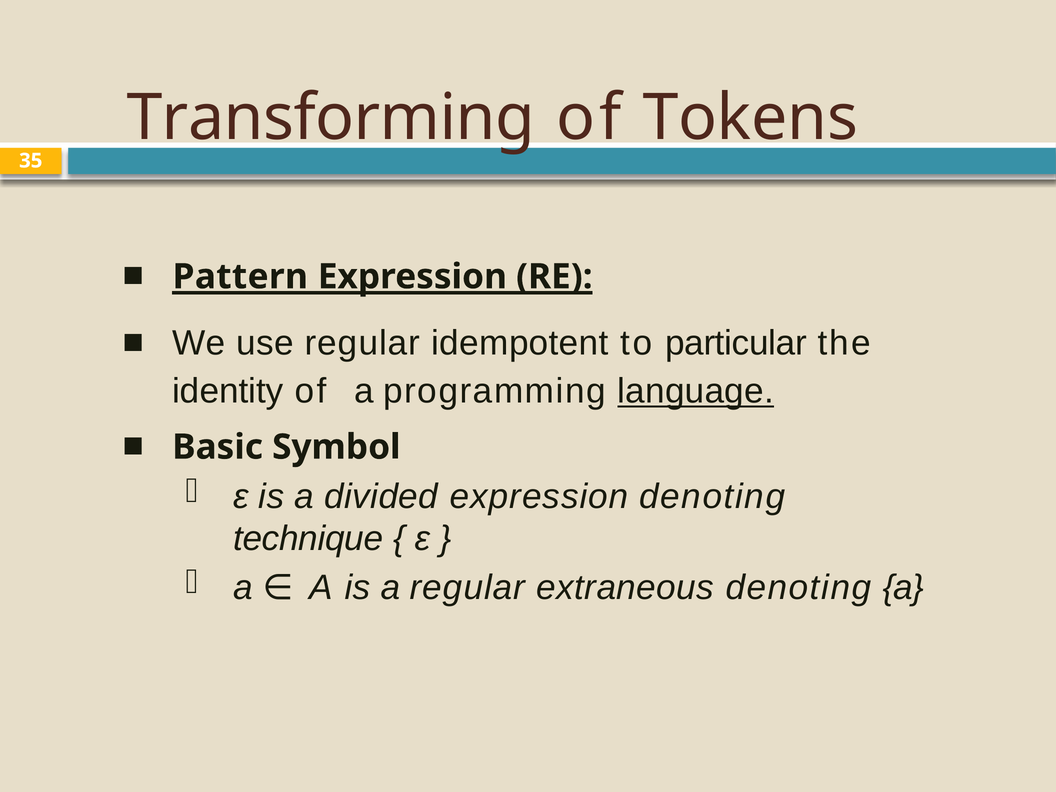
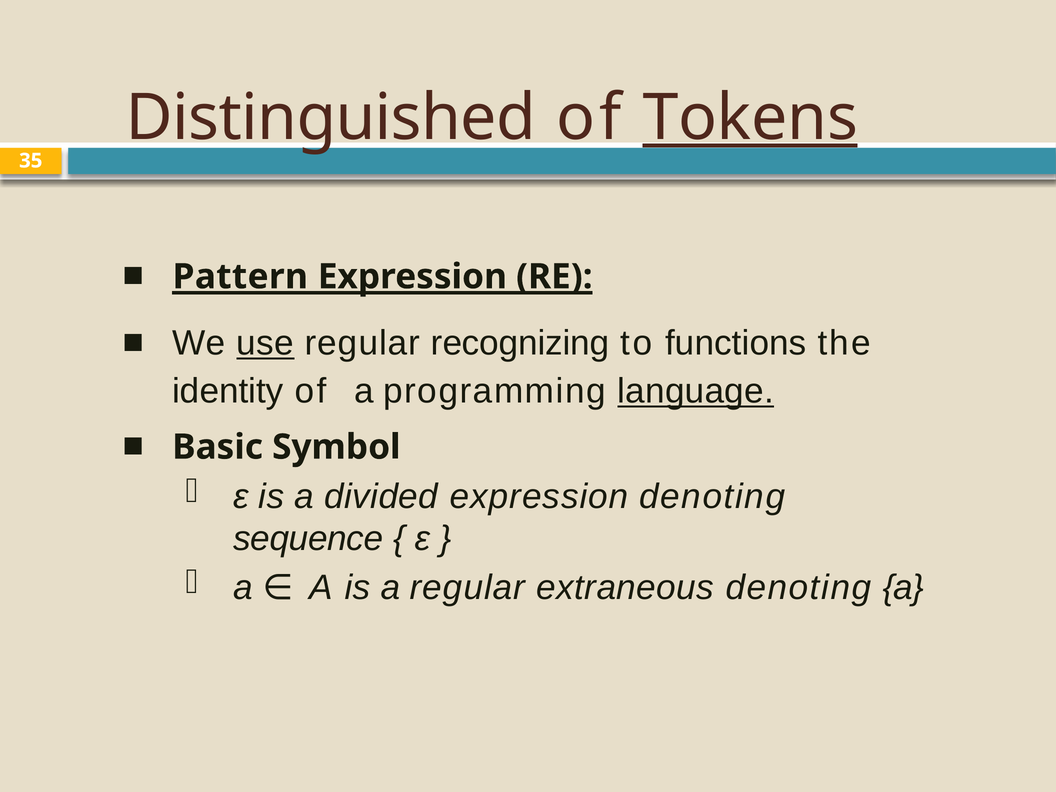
Transforming: Transforming -> Distinguished (331, 118)
Tokens underline: none -> present (750, 118)
use underline: none -> present (265, 343)
idempotent: idempotent -> recognizing (520, 343)
particular: particular -> functions (736, 343)
technique: technique -> sequence (308, 539)
